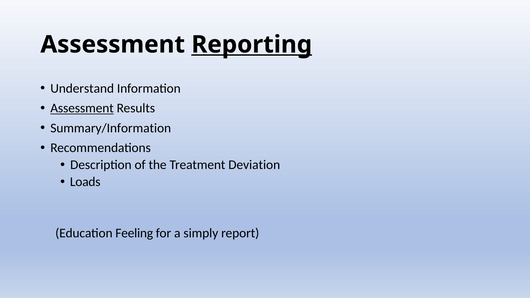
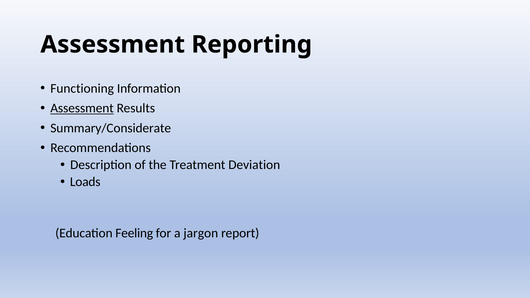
Reporting underline: present -> none (252, 45)
Understand: Understand -> Functioning (82, 88)
Summary/Information: Summary/Information -> Summary/Considerate (111, 128)
simply: simply -> jargon (201, 233)
